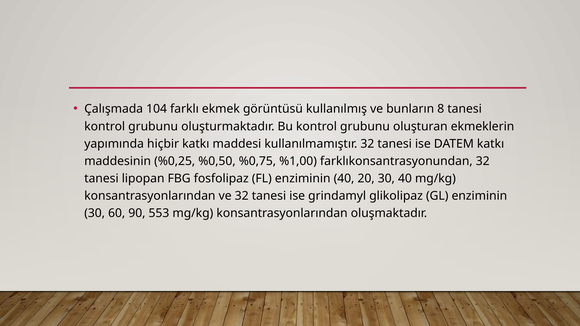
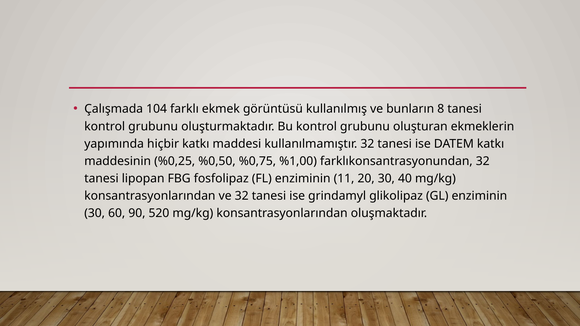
enziminin 40: 40 -> 11 (344, 179)
553: 553 -> 520 (159, 213)
